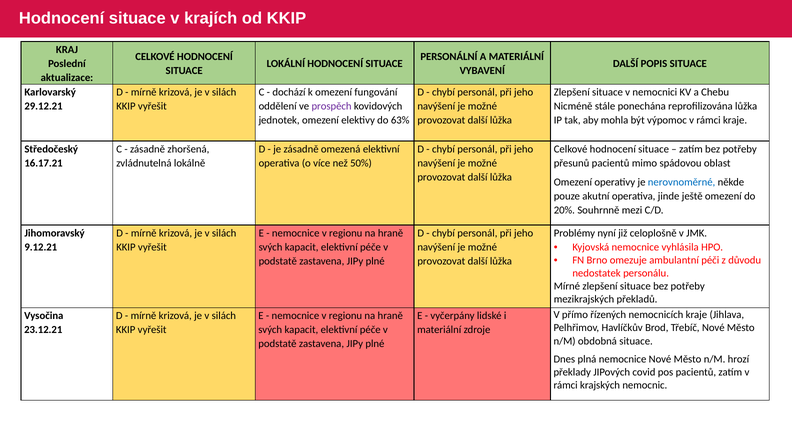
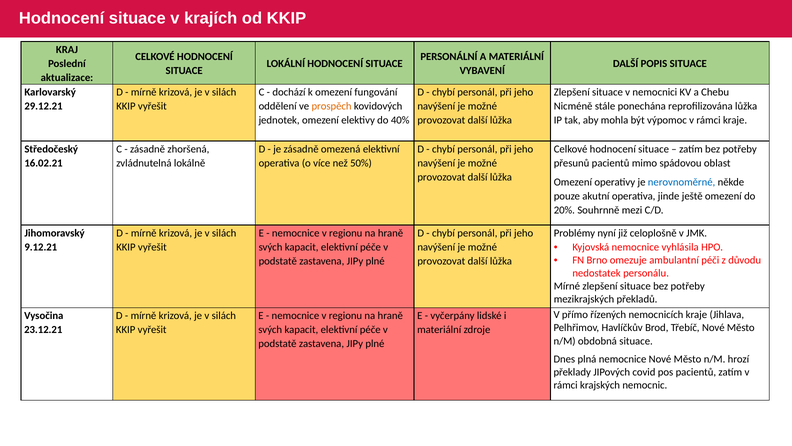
prospěch colour: purple -> orange (332, 106)
63%: 63% -> 40% (400, 120)
16.17.21: 16.17.21 -> 16.02.21 (44, 163)
